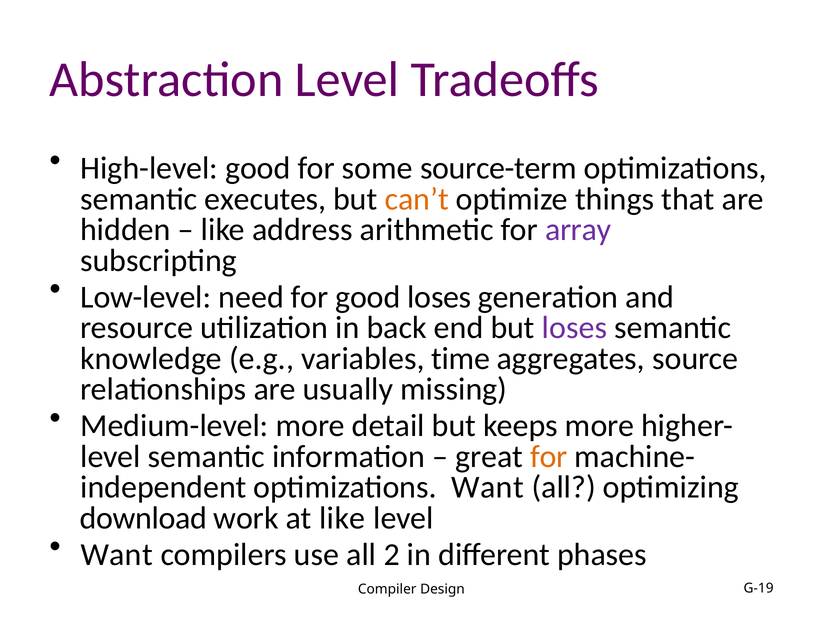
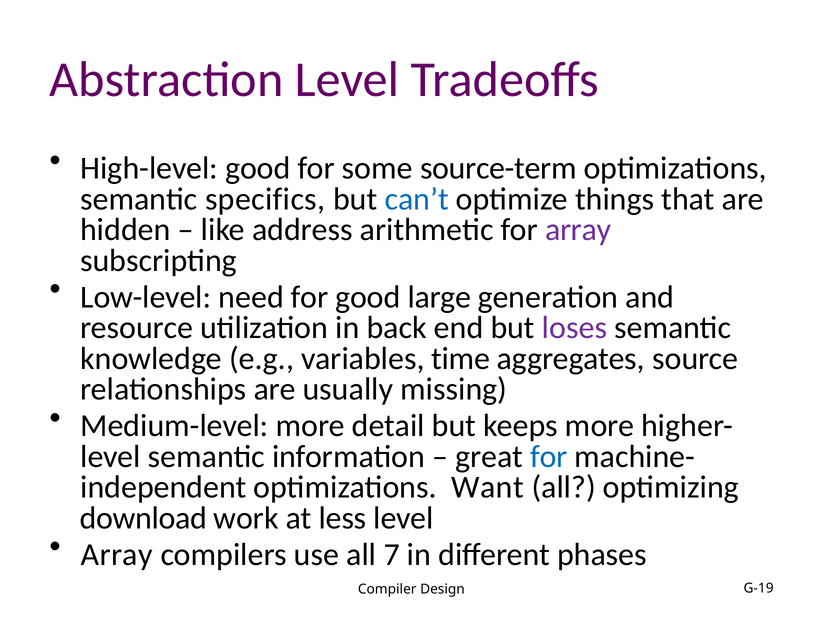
executes: executes -> specifics (265, 199)
can’t colour: orange -> blue (417, 199)
good loses: loses -> large (439, 297)
for colour: orange -> blue (549, 457)
at like: like -> less (343, 518)
Want: Want -> Array (117, 555)
2: 2 -> 7 (392, 555)
